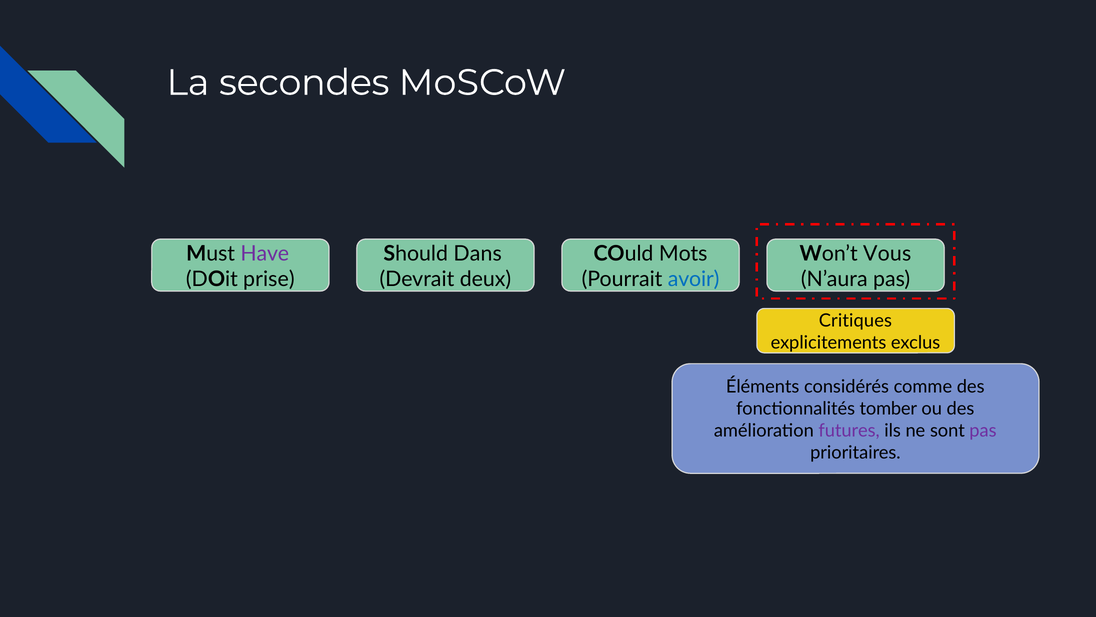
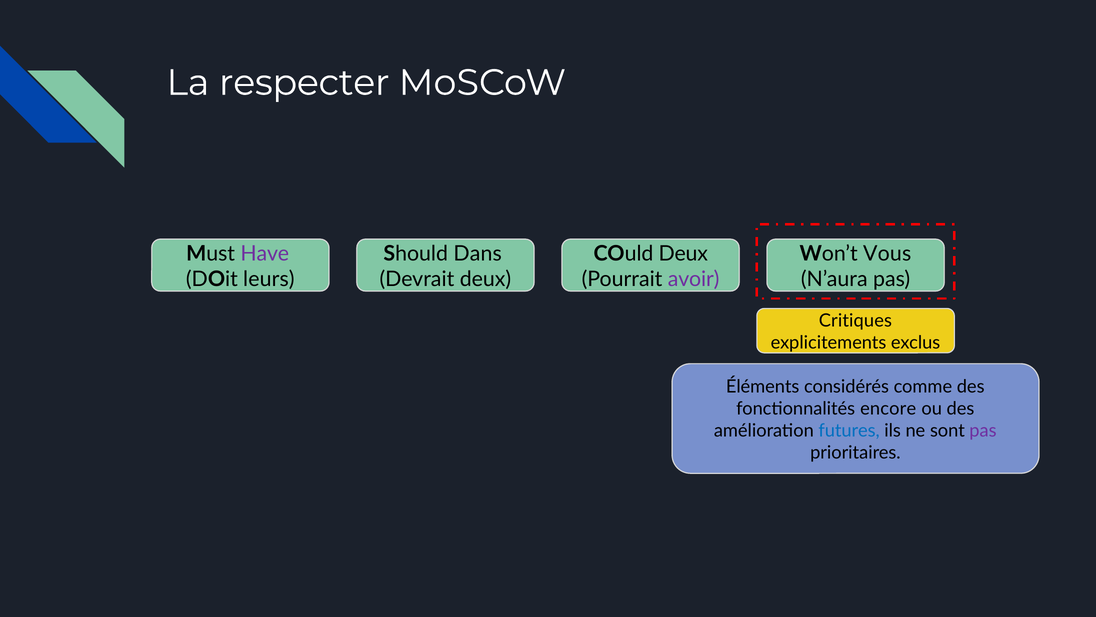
secondes: secondes -> respecter (304, 83)
COuld Mots: Mots -> Deux (683, 254)
prise: prise -> leurs (269, 279)
avoir colour: blue -> purple (694, 279)
tomber: tomber -> encore (888, 408)
futures colour: purple -> blue (849, 430)
